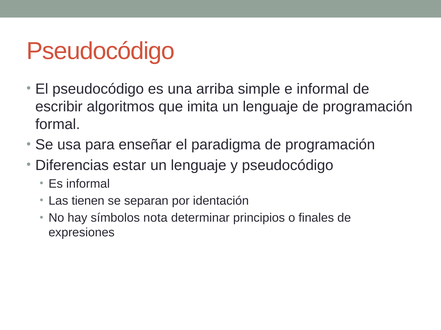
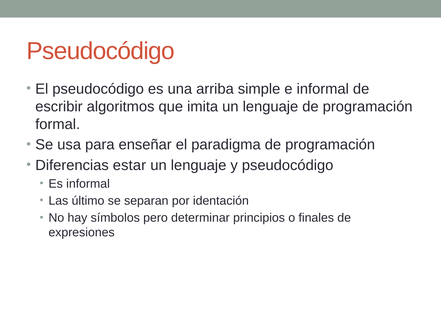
tienen: tienen -> último (88, 201)
nota: nota -> pero (155, 218)
